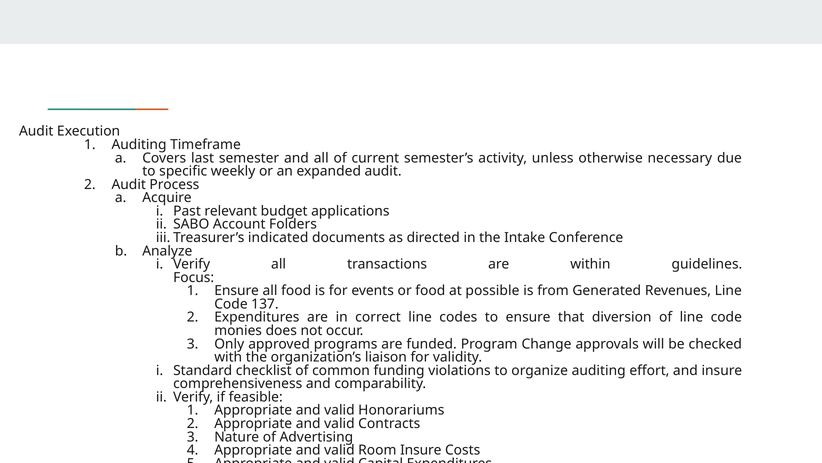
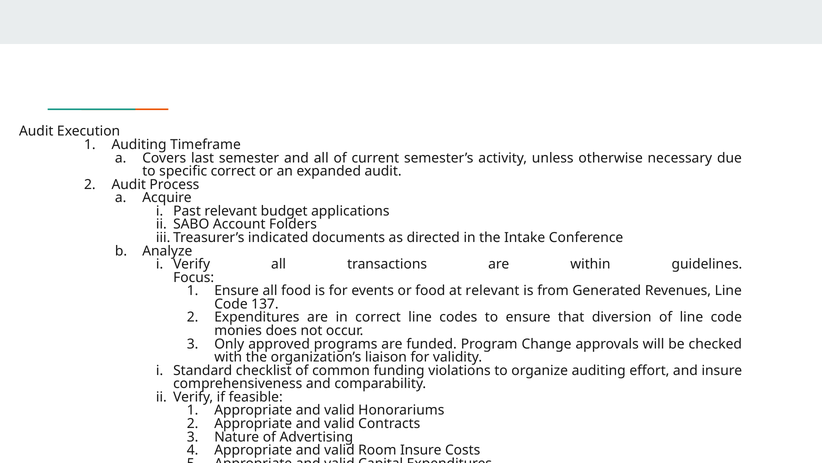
specific weekly: weekly -> correct (233, 171)
at possible: possible -> relevant (492, 290)
